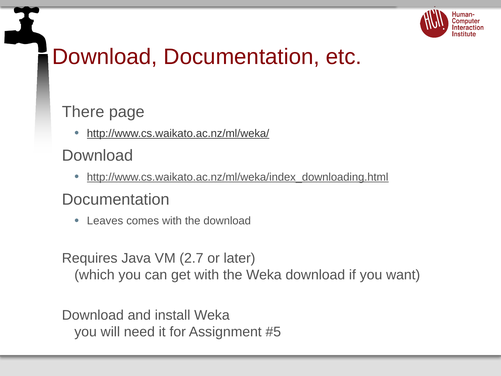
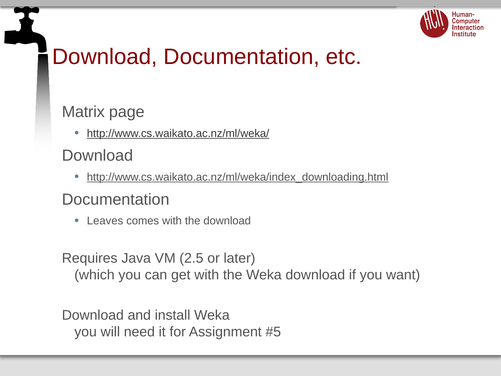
There: There -> Matrix (83, 112)
2.7: 2.7 -> 2.5 (191, 258)
